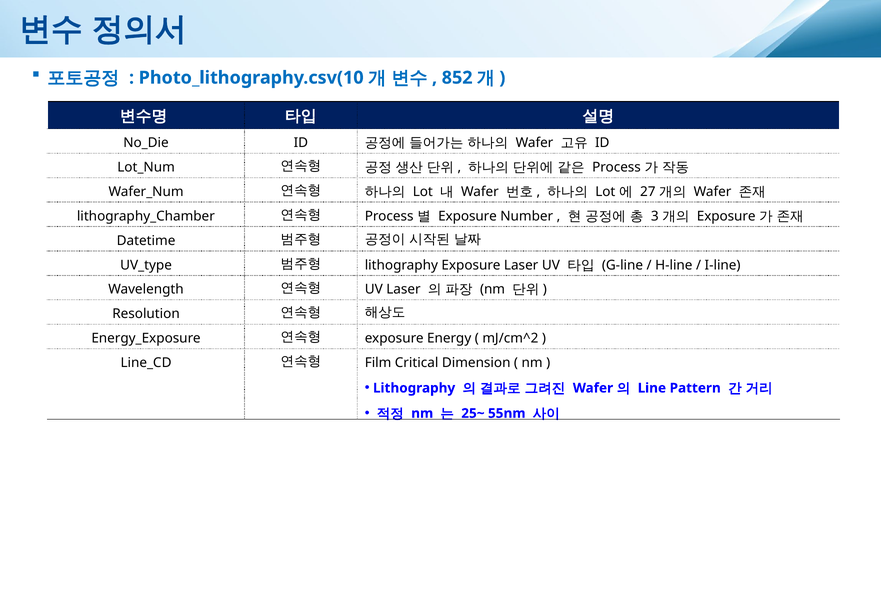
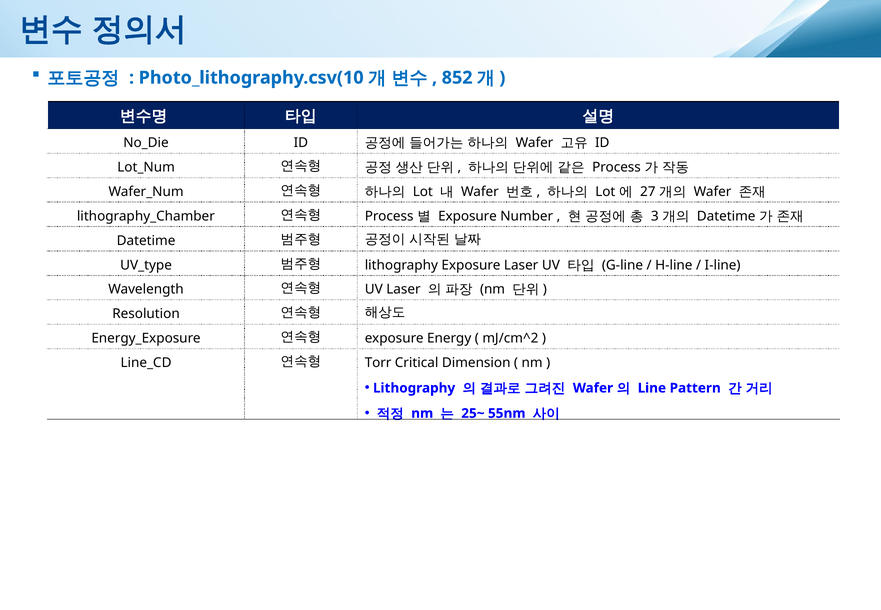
Exposure: Exposure -> Datetime (726, 216)
Film: Film -> Torr (378, 363)
